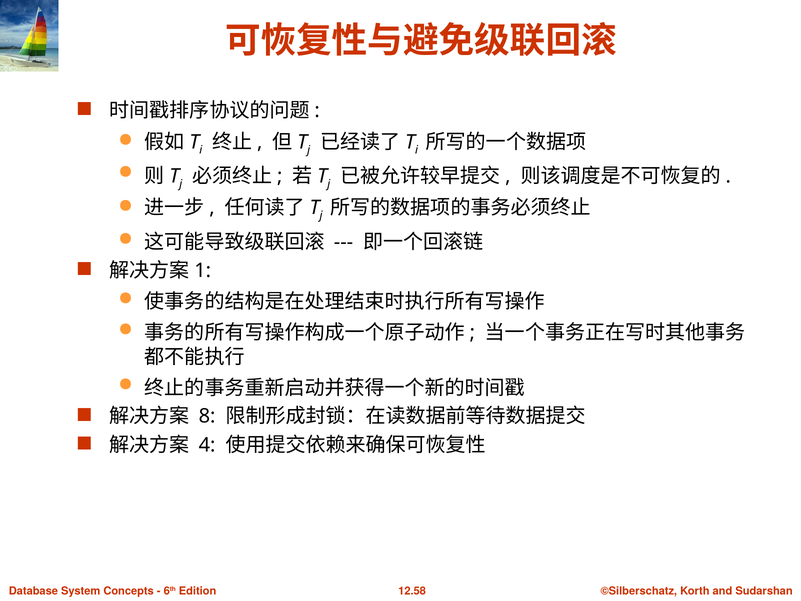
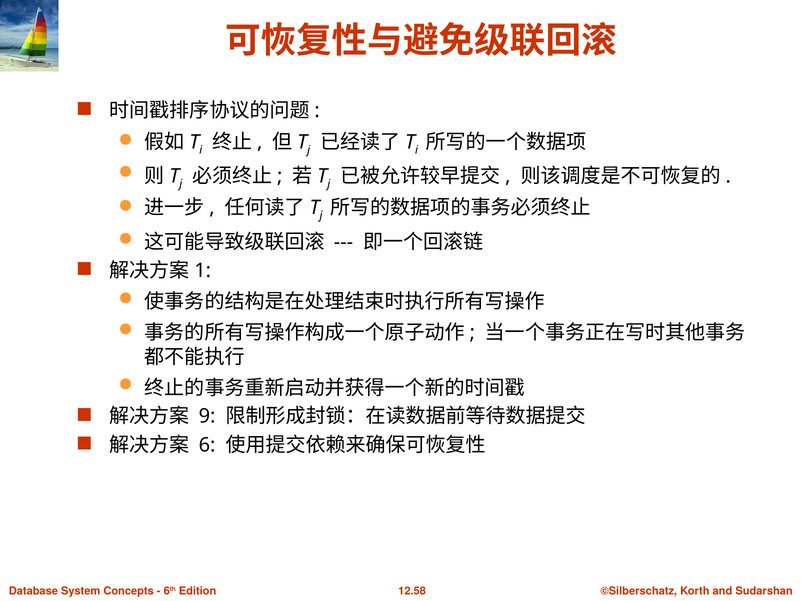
8: 8 -> 9 (207, 416)
4: 4 -> 6 (207, 445)
